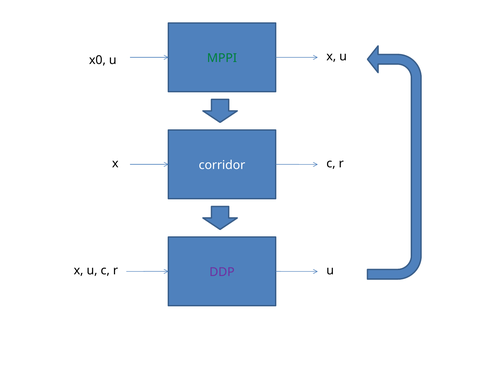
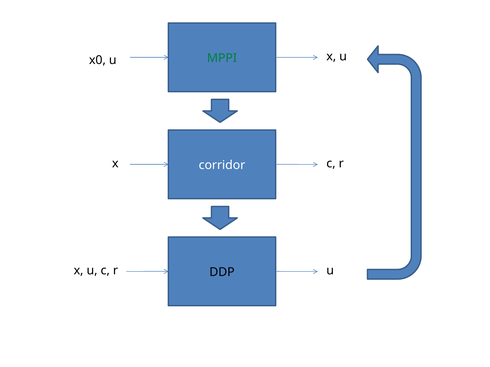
DDP colour: purple -> black (222, 273)
